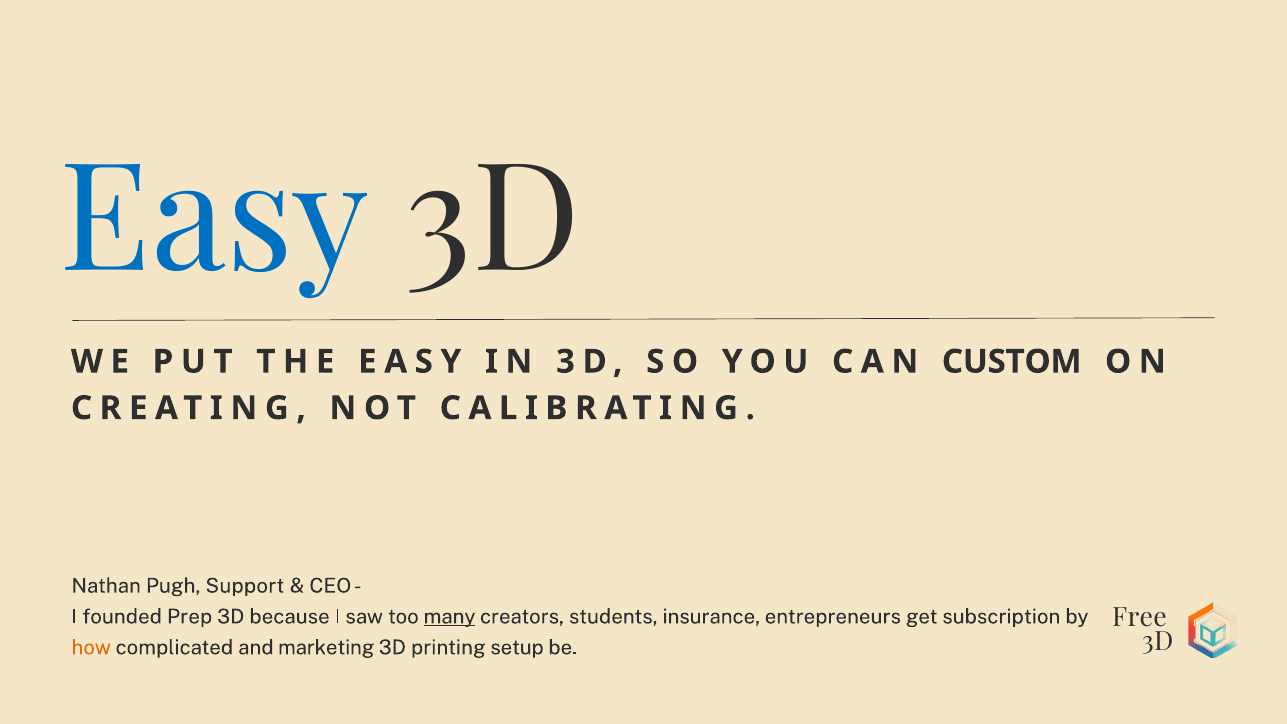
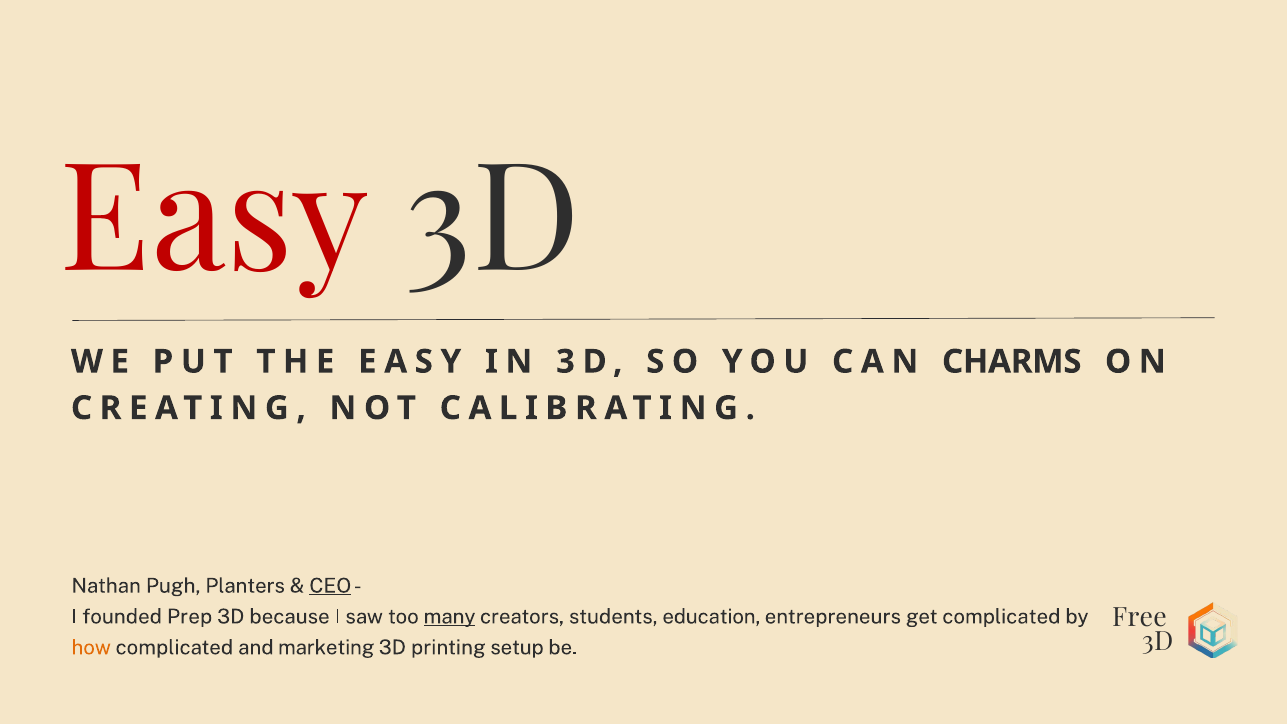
Easy colour: blue -> red (215, 221)
CUSTOM: CUSTOM -> CHARMS (1012, 362)
Support: Support -> Planters (245, 586)
CEO underline: none -> present (330, 586)
insurance: insurance -> education (711, 617)
get subscription: subscription -> complicated (1001, 617)
